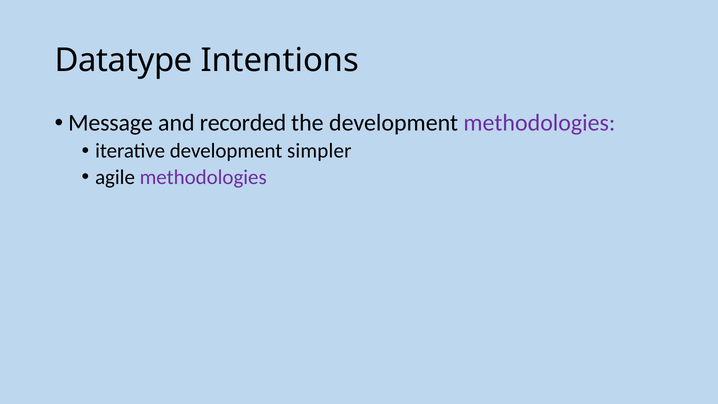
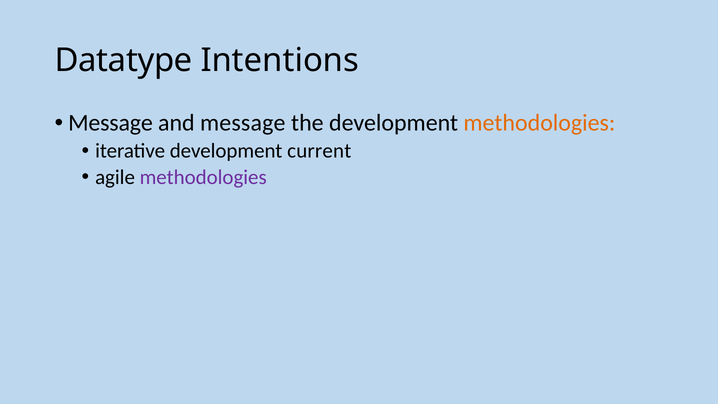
and recorded: recorded -> message (243, 123)
methodologies colour: purple -> orange (539, 123)
simpler: simpler -> current (319, 151)
